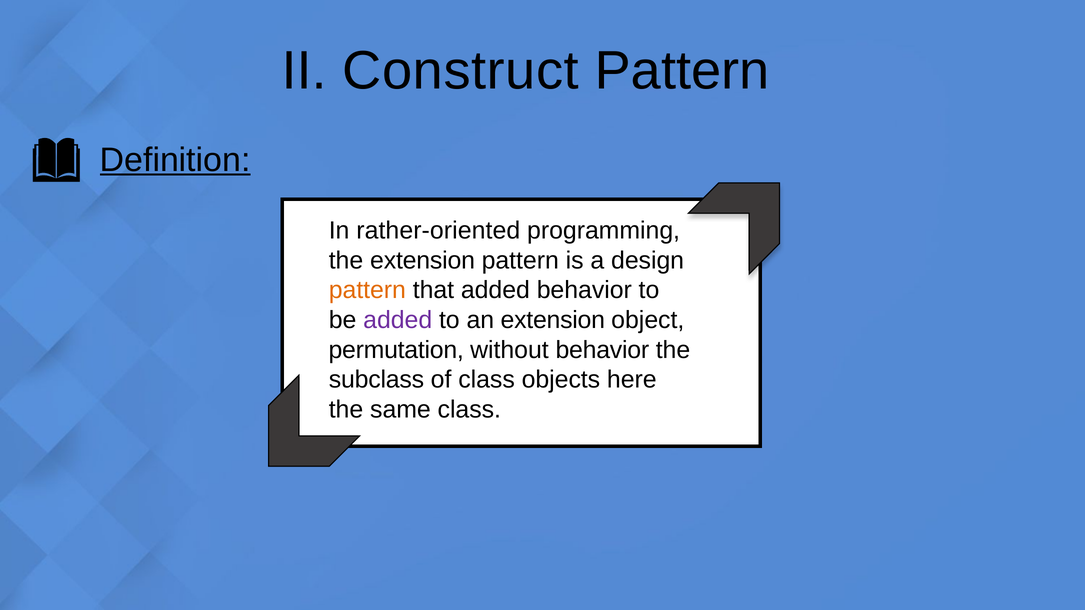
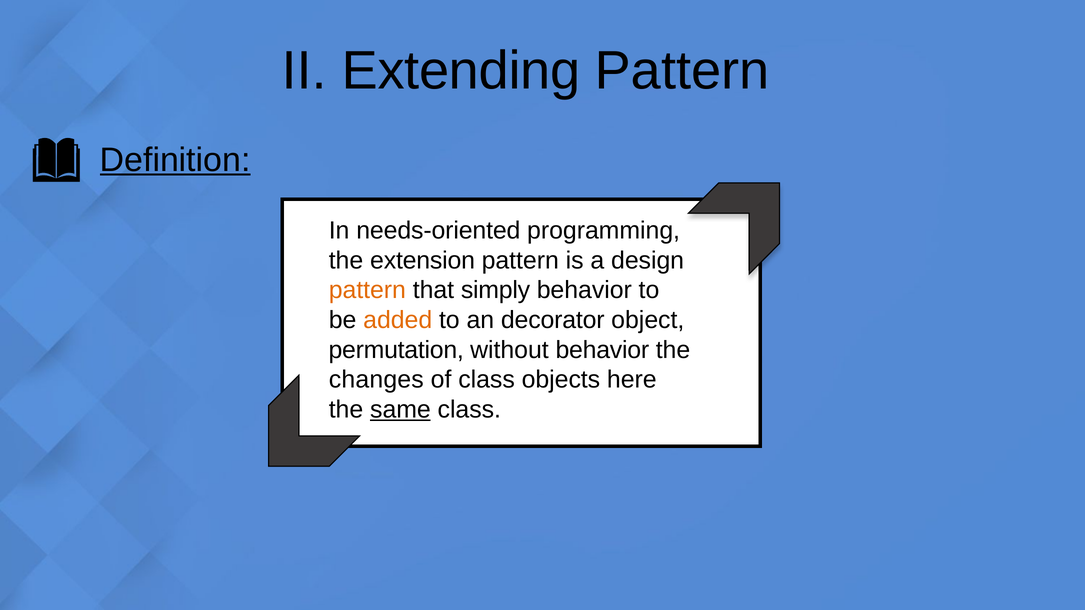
Construct: Construct -> Extending (461, 71)
rather-oriented: rather-oriented -> needs-oriented (438, 231)
that added: added -> simply (495, 290)
added colour: purple -> orange (398, 320)
an extension: extension -> decorator (553, 320)
subclass: subclass -> changes (376, 380)
same underline: none -> present (400, 410)
